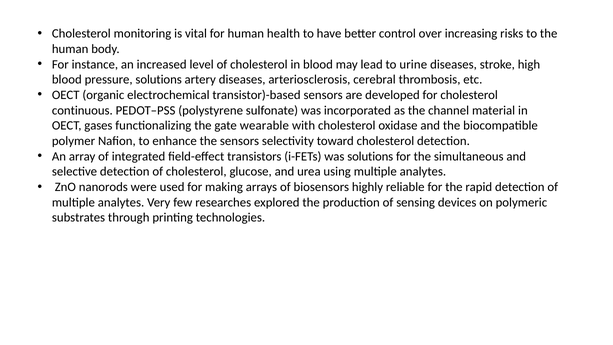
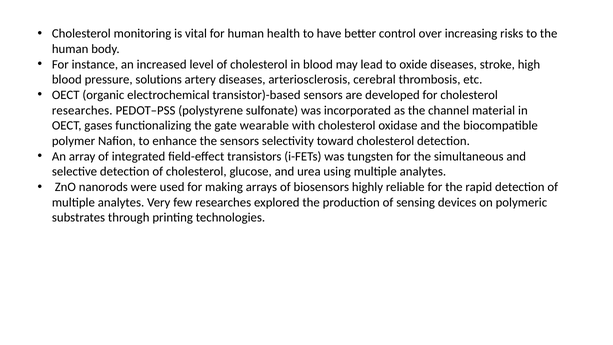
urine: urine -> oxide (413, 64)
continuous: continuous -> researches (82, 110)
was solutions: solutions -> tungsten (370, 156)
